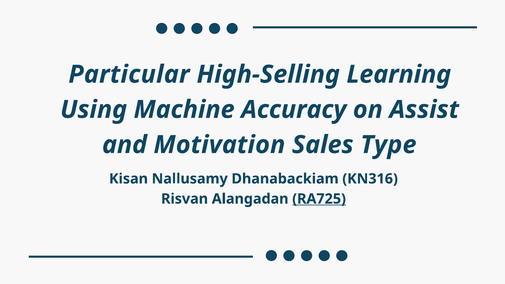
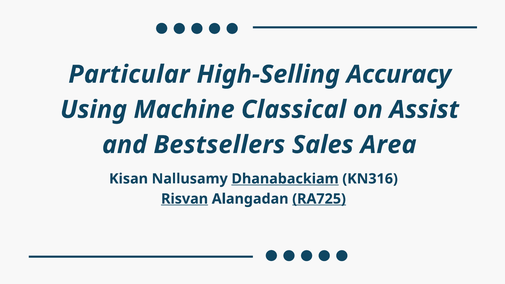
Learning: Learning -> Accuracy (399, 74)
Accuracy: Accuracy -> Classical (294, 110)
Motivation: Motivation -> Bestsellers (219, 145)
Type: Type -> Area (388, 145)
Dhanabackiam underline: none -> present (285, 179)
Risvan underline: none -> present (185, 199)
